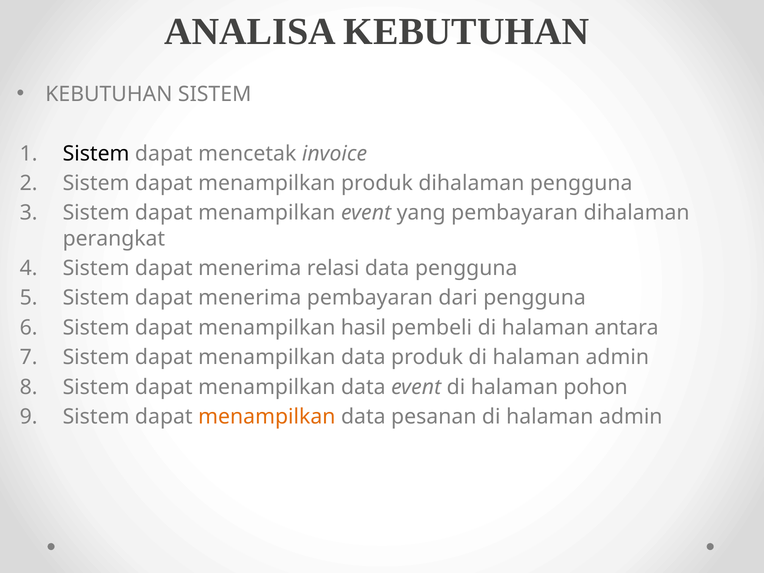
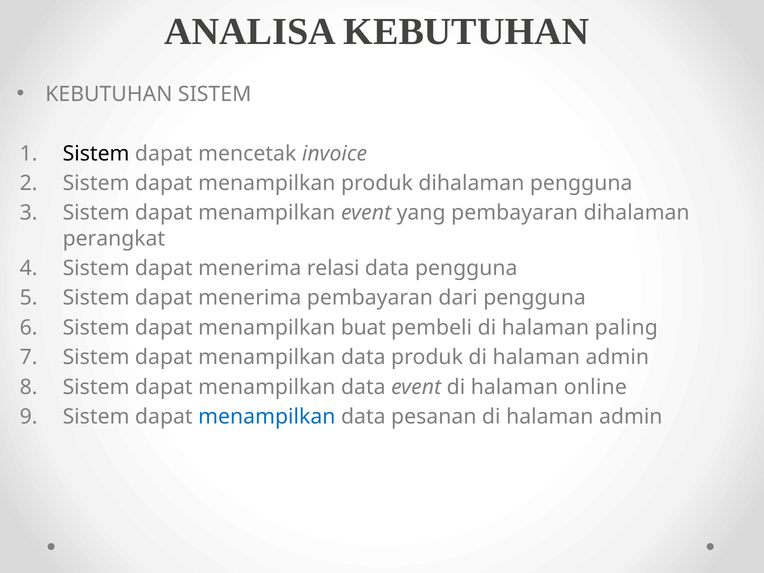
hasil: hasil -> buat (363, 328)
antara: antara -> paling (626, 328)
pohon: pohon -> online (595, 387)
menampilkan colour: orange -> blue (267, 417)
